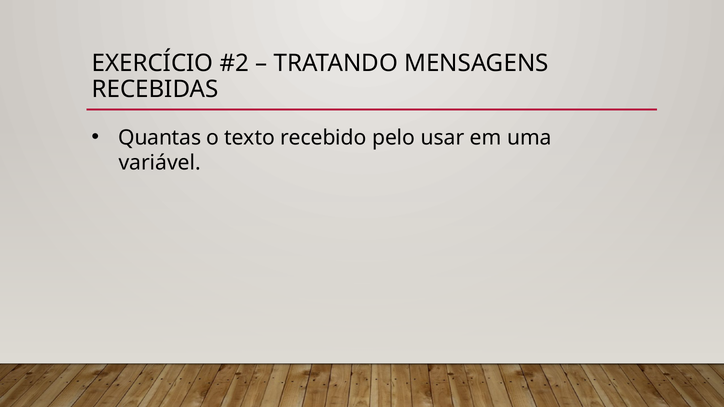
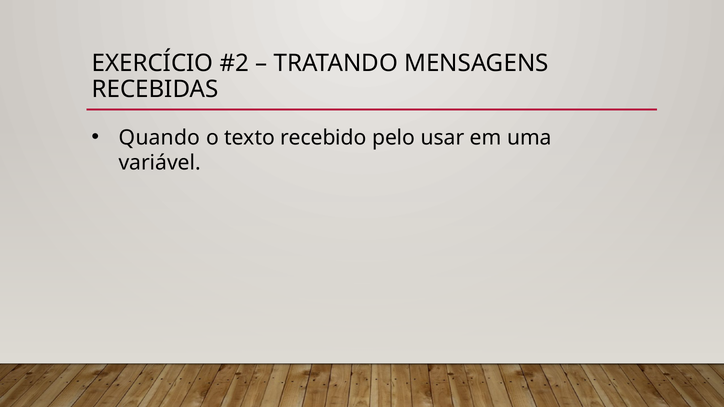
Quantas: Quantas -> Quando (160, 138)
